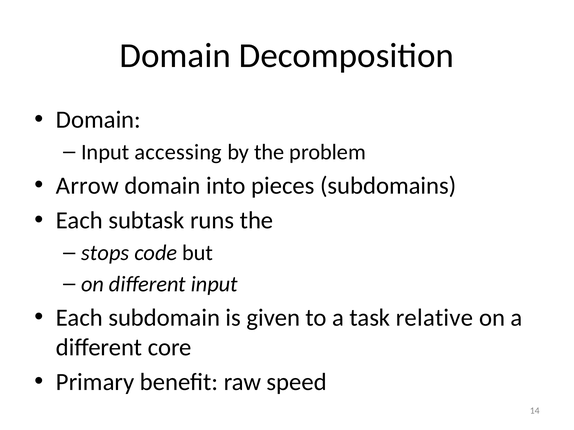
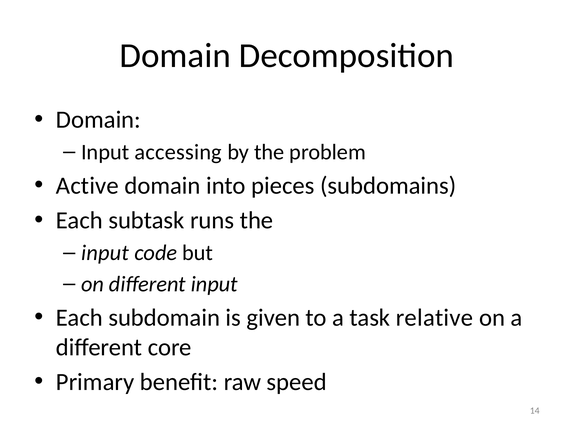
Arrow: Arrow -> Active (87, 186)
stops: stops -> input (105, 253)
